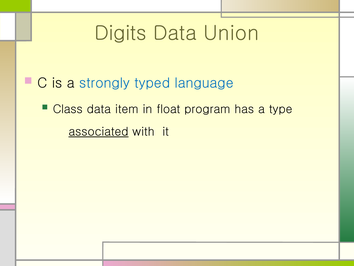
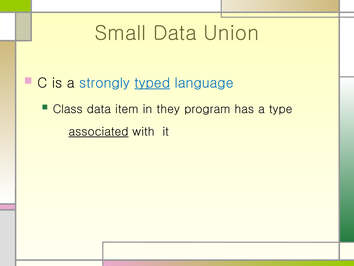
Digits: Digits -> Small (120, 33)
typed underline: none -> present (152, 83)
float: float -> they (168, 109)
